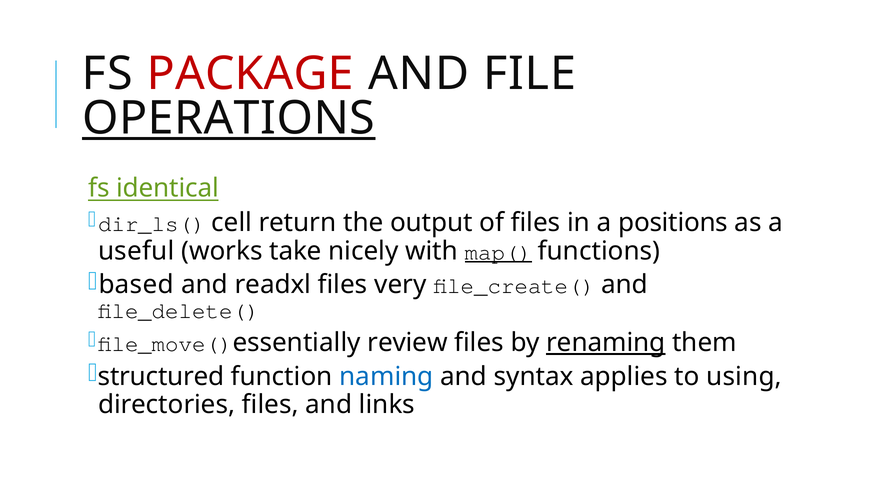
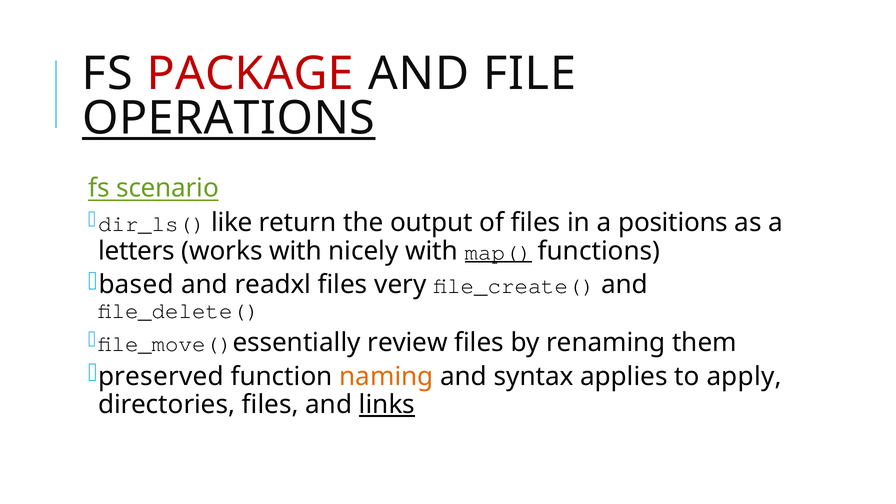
identical: identical -> scenario (168, 188)
cell: cell -> like (232, 223)
useful: useful -> letters (136, 251)
works take: take -> with (296, 251)
renaming underline: present -> none (606, 343)
structured: structured -> preserved (161, 377)
naming colour: blue -> orange (386, 377)
using: using -> apply (744, 377)
links underline: none -> present (387, 405)
